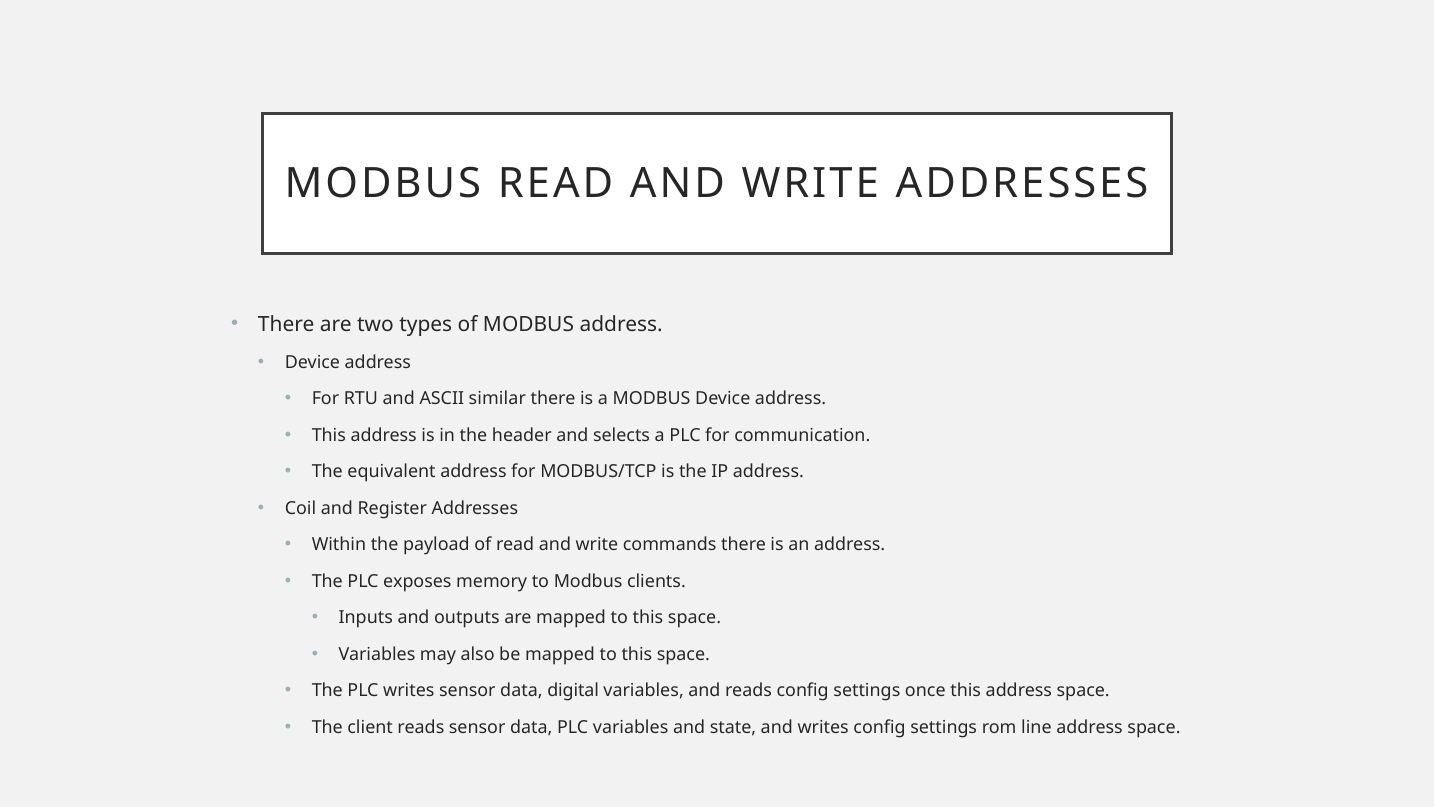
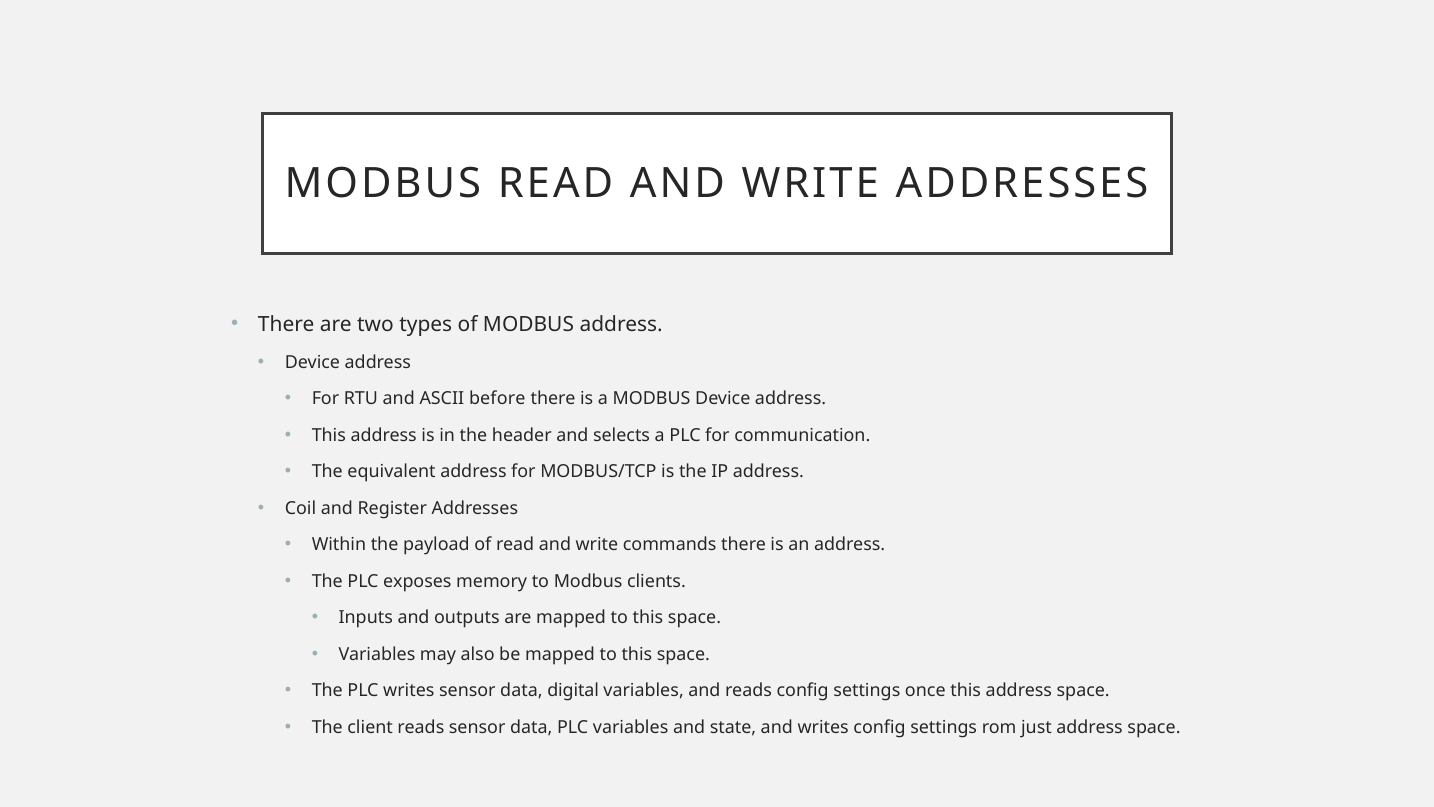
similar: similar -> before (497, 399)
line: line -> just (1036, 727)
